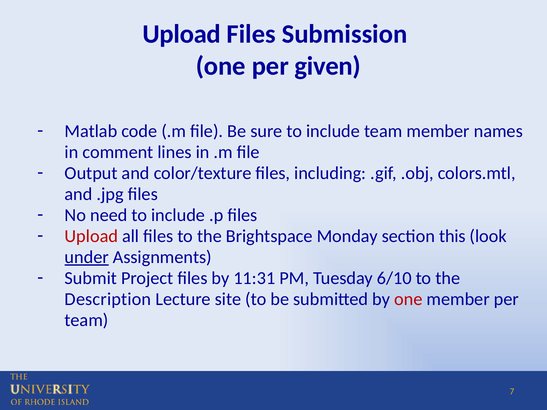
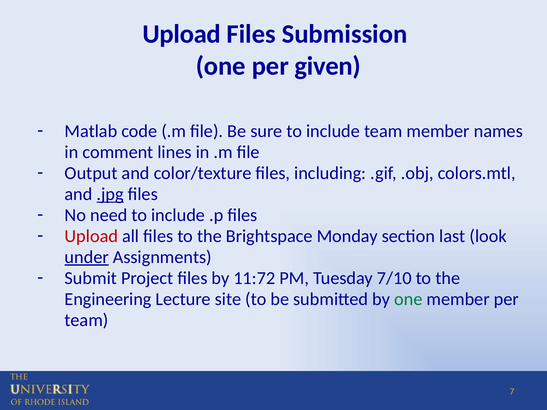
.jpg underline: none -> present (110, 194)
this: this -> last (452, 236)
11:31: 11:31 -> 11:72 (254, 278)
6/10: 6/10 -> 7/10 (394, 278)
Description: Description -> Engineering (108, 299)
one colour: red -> green (408, 299)
